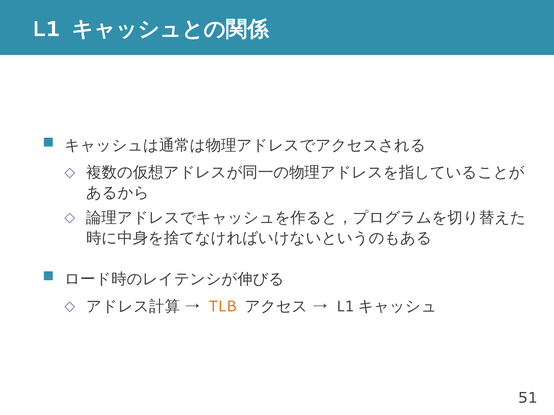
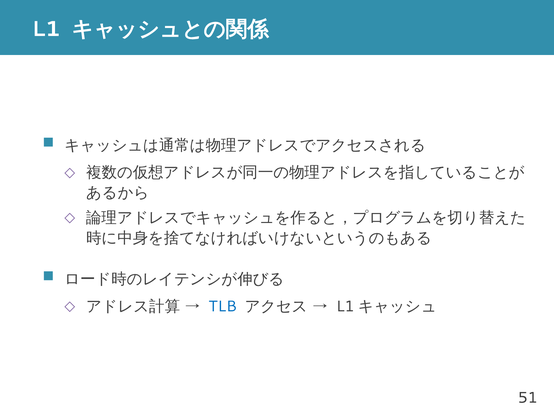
TLB colour: orange -> blue (223, 307)
